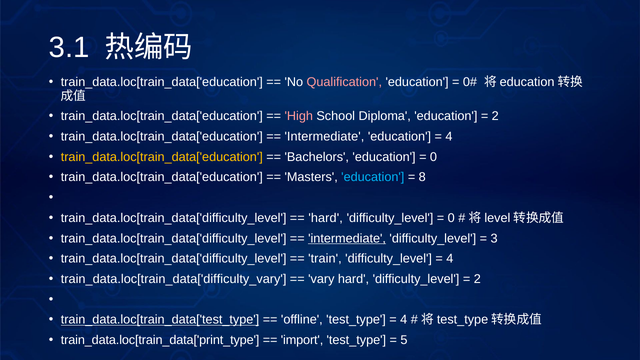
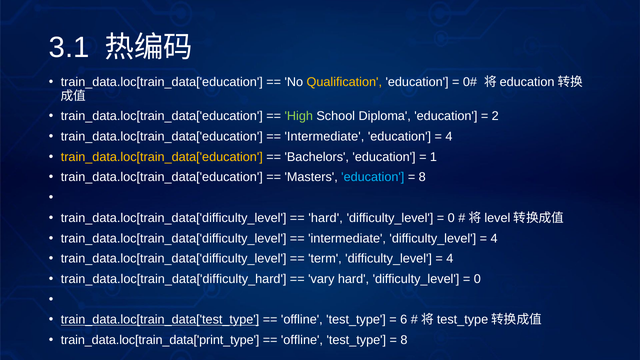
Qualification colour: pink -> yellow (344, 82)
High colour: pink -> light green (299, 116)
0: 0 -> 1 (434, 157)
intermediate underline: present -> none (347, 238)
3: 3 -> 4 (494, 238)
train: train -> term (325, 259)
train_data.loc[train_data['difficulty_vary: train_data.loc[train_data['difficulty_vary -> train_data.loc[train_data['difficulty_hard (174, 279)
2: 2 -> 0 (477, 279)
4: 4 -> 6 (404, 320)
import: import -> offline (302, 340)
5: 5 -> 8 (404, 340)
